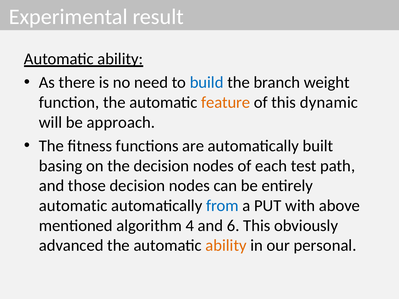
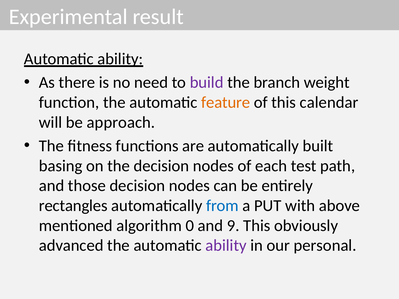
build colour: blue -> purple (207, 83)
dynamic: dynamic -> calendar (329, 103)
automatic: automatic -> rectangles (73, 206)
4: 4 -> 0 (190, 226)
6: 6 -> 9 (233, 226)
ability colour: orange -> purple (226, 246)
